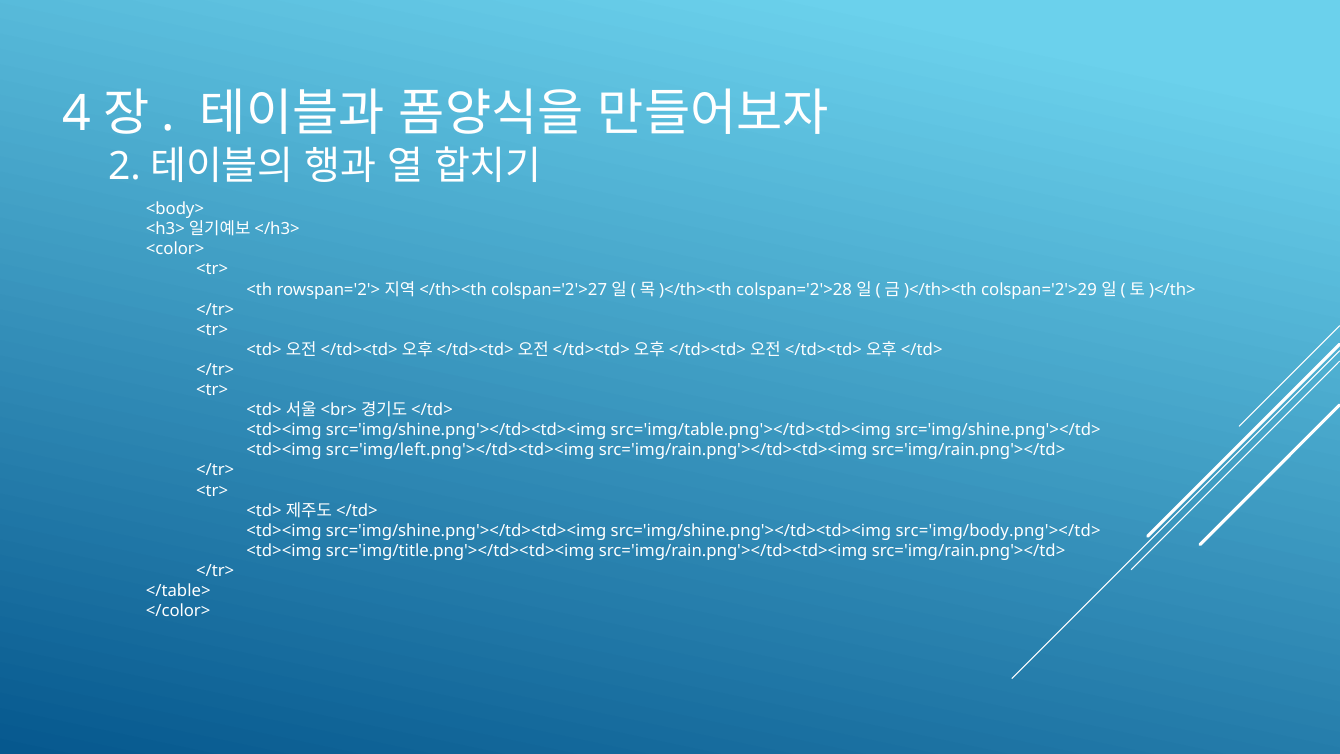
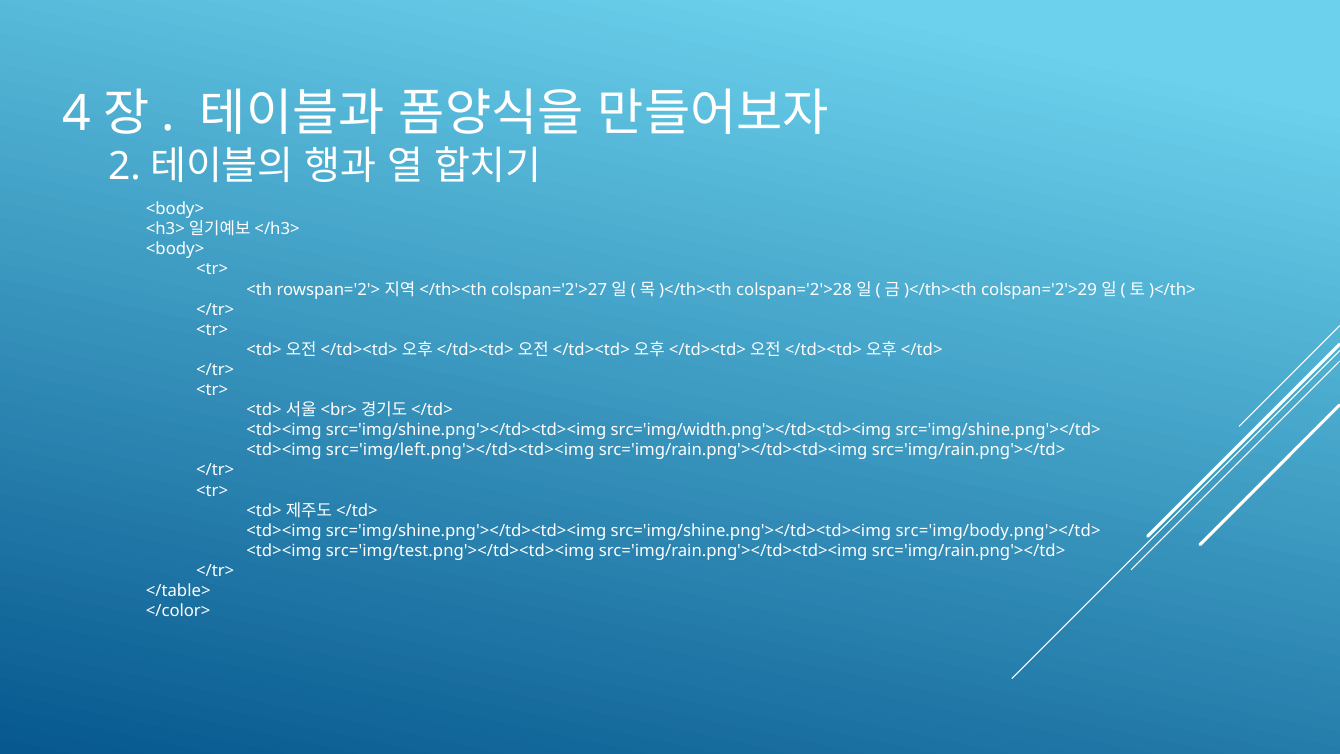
<color>: <color> -> <body> (175, 249)
src='img/table.png'></td><td><img: src='img/table.png'></td><td><img -> src='img/width.png'></td><td><img (751, 430)
src='img/title.png'></td><td><img: src='img/title.png'></td><td><img -> src='img/test.png'></td><td><img (460, 551)
